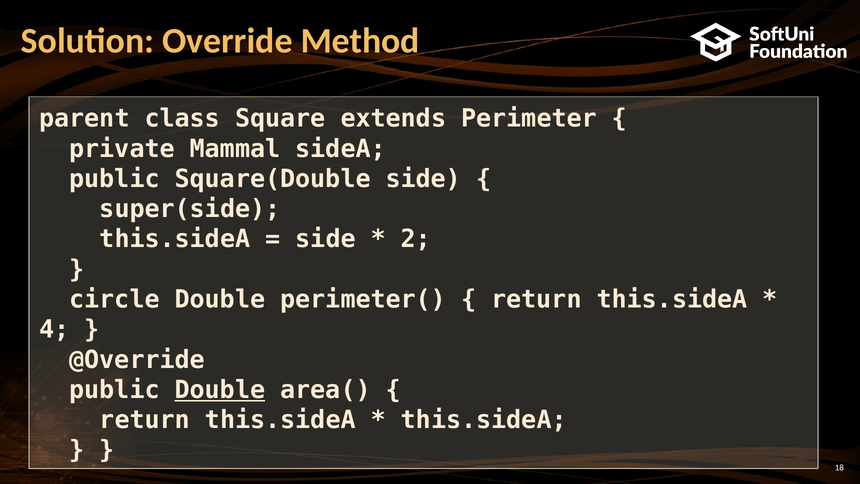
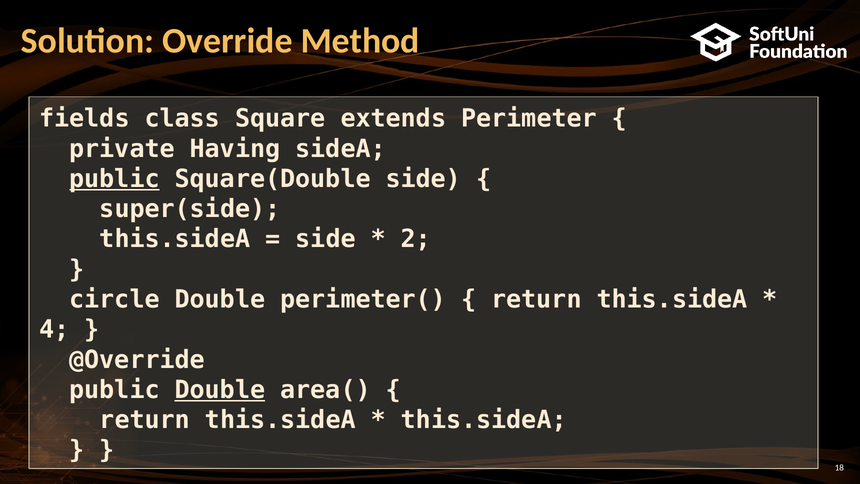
parent: parent -> fields (84, 119)
Mammal: Mammal -> Having (235, 149)
public underline: none -> present (115, 179)
